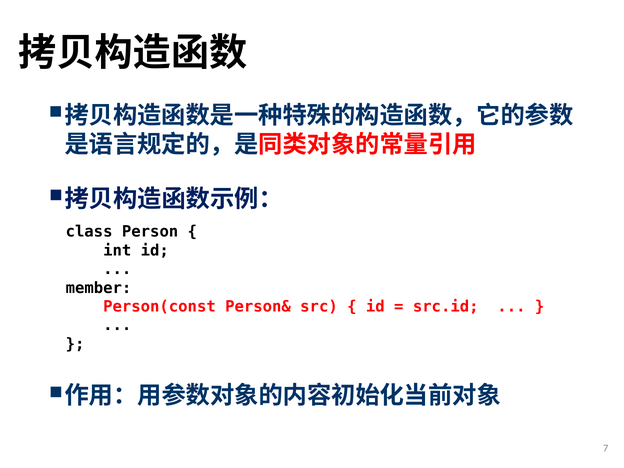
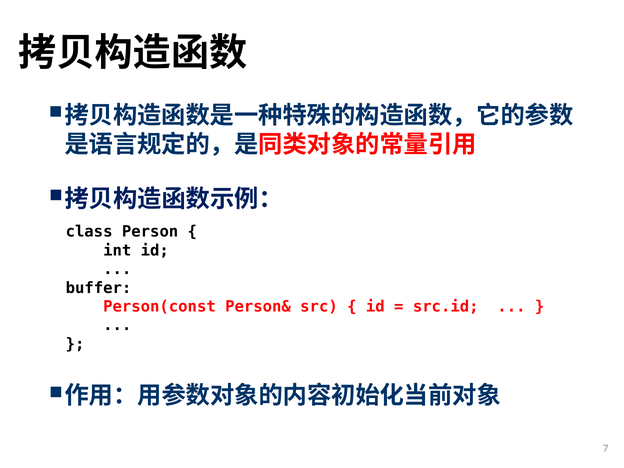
member: member -> buffer (98, 288)
